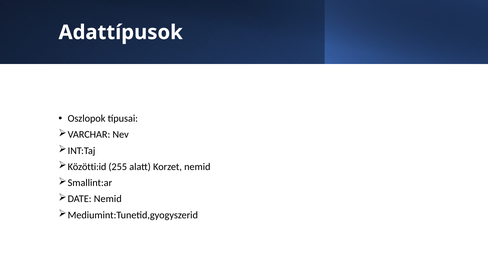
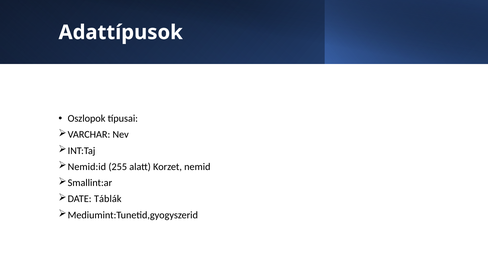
Közötti:id: Közötti:id -> Nemid:id (87, 166)
DATE Nemid: Nemid -> Táblák (108, 199)
